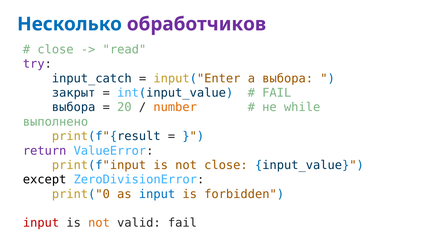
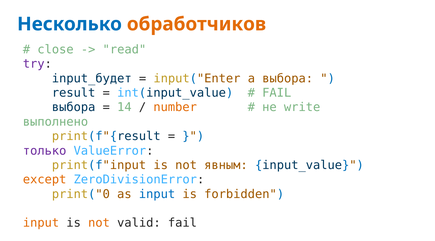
обработчиков colour: purple -> orange (196, 24)
input_catch: input_catch -> input_будет (92, 78)
закрыт: закрыт -> result (74, 93)
20: 20 -> 14 (124, 107)
while: while -> write (302, 107)
return: return -> только (45, 151)
not close: close -> явным (226, 165)
except colour: black -> orange (45, 180)
input colour: red -> orange (41, 223)
